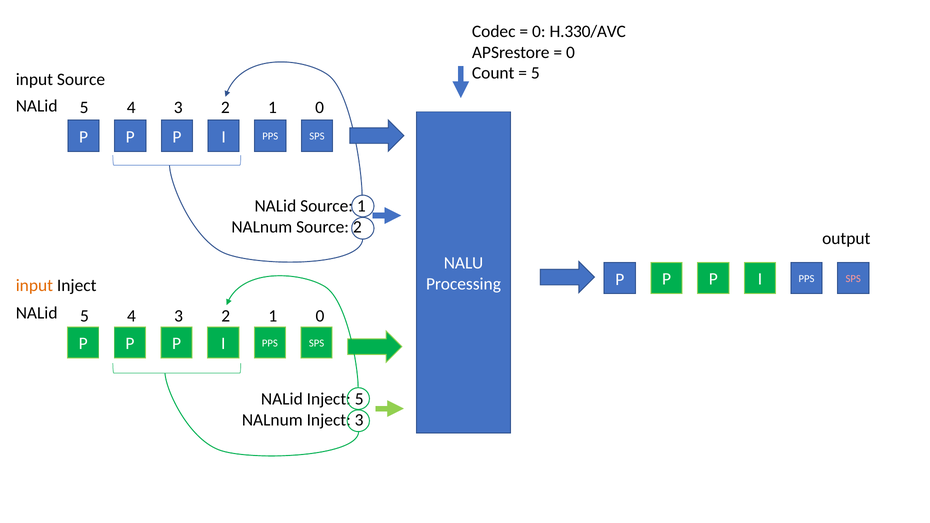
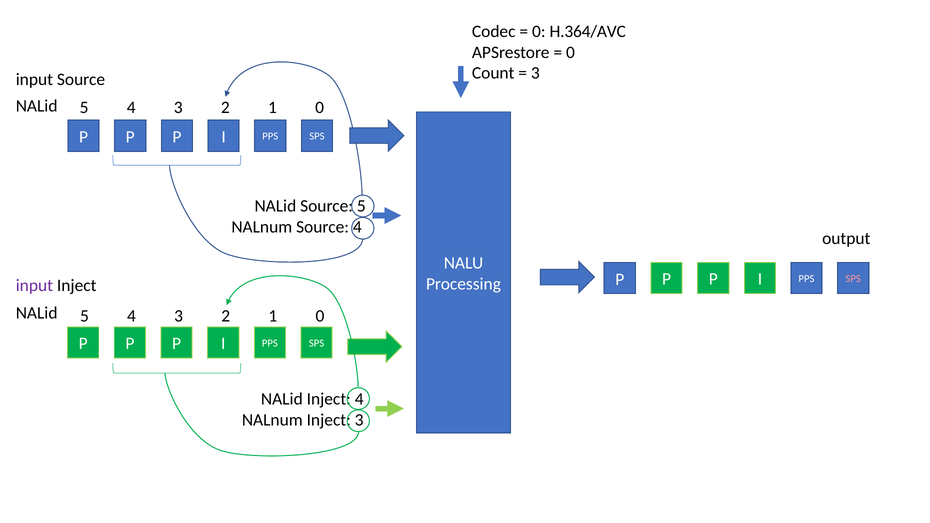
H.330/AVC: H.330/AVC -> H.364/AVC (588, 31)
5: 5 -> 3 (535, 73)
Source 1: 1 -> 5 (361, 206)
Source 2: 2 -> 4 (357, 227)
input colour: orange -> purple (34, 285)
Inject 5: 5 -> 4 (359, 399)
